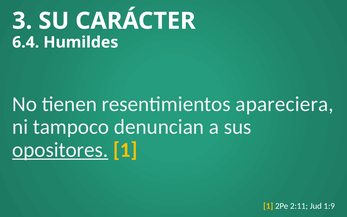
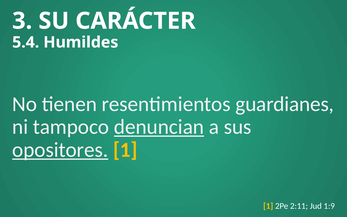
6.4: 6.4 -> 5.4 (26, 42)
apareciera: apareciera -> guardianes (285, 104)
denuncian underline: none -> present (159, 127)
